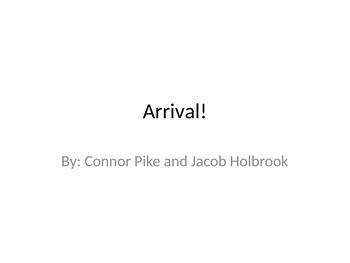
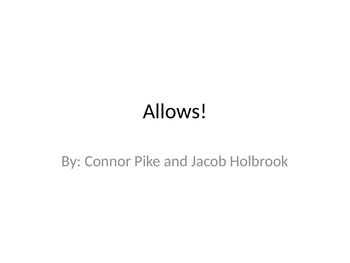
Arrival: Arrival -> Allows (175, 111)
